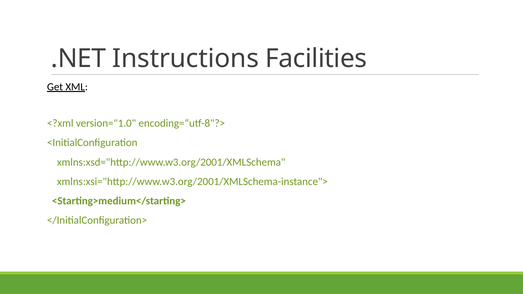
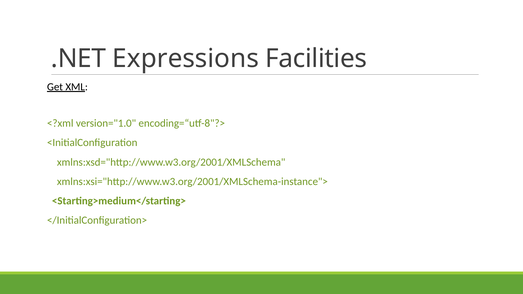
Instructions: Instructions -> Expressions (186, 59)
